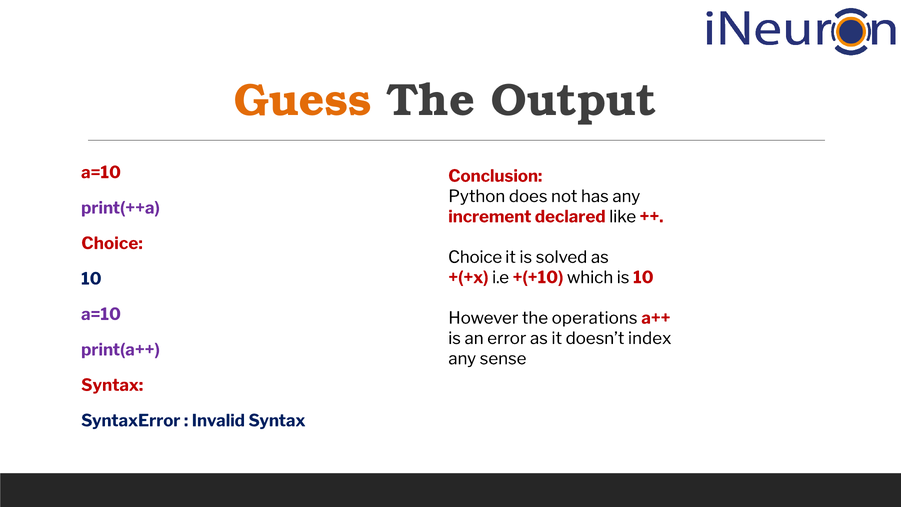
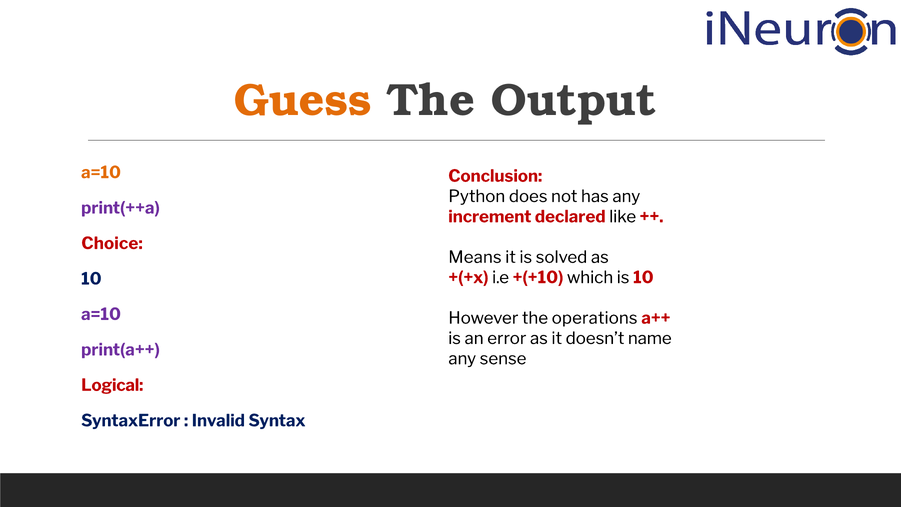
a=10 colour: red -> orange (101, 173)
Choice: Choice -> Means (475, 257)
index: index -> name (650, 338)
Syntax: Syntax -> Logical (112, 385)
